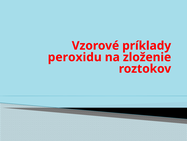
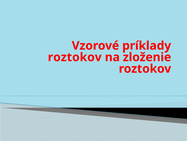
peroxidu: peroxidu -> roztokov (75, 57)
